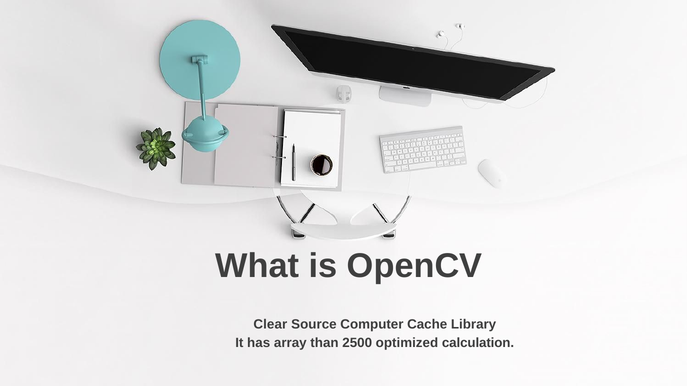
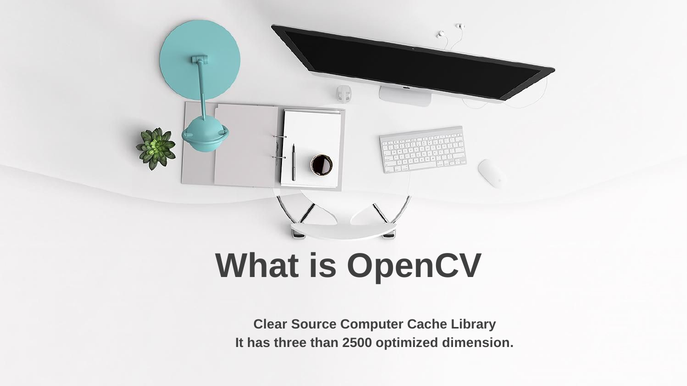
array: array -> three (290, 343)
calculation: calculation -> dimension (478, 343)
